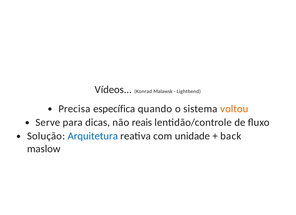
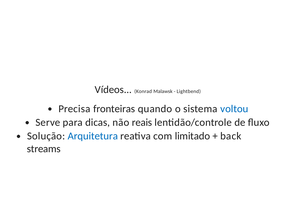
específica: específica -> fronteiras (114, 109)
voltou colour: orange -> blue (234, 109)
unidade: unidade -> limitado (192, 136)
maslow: maslow -> streams (44, 149)
